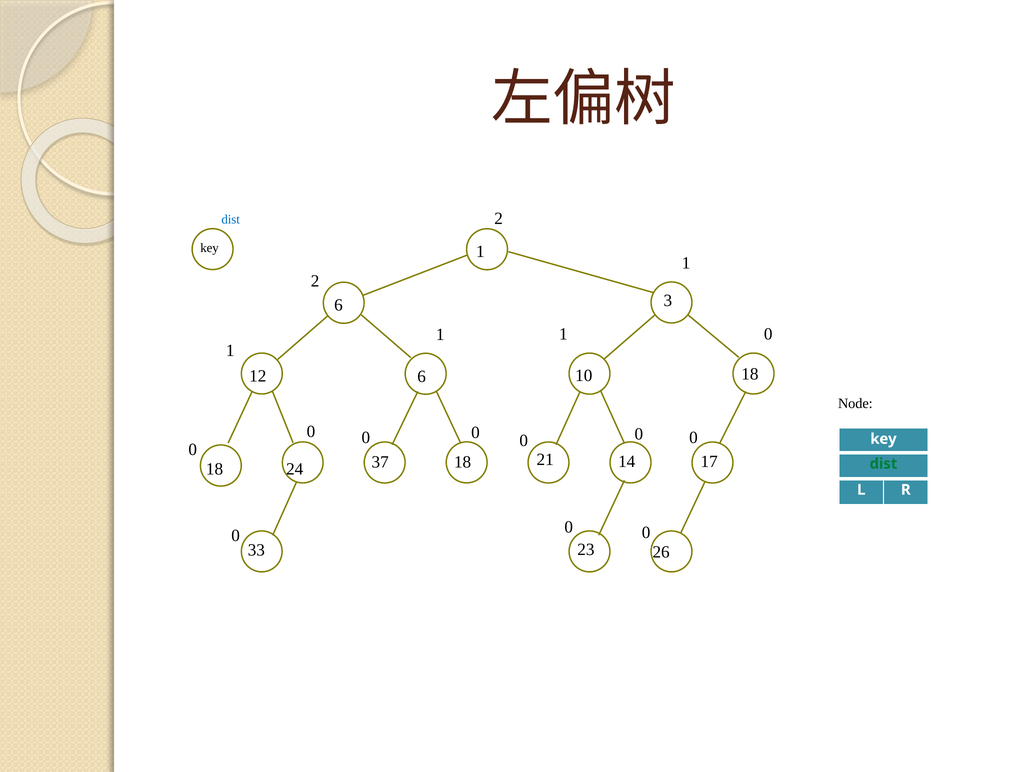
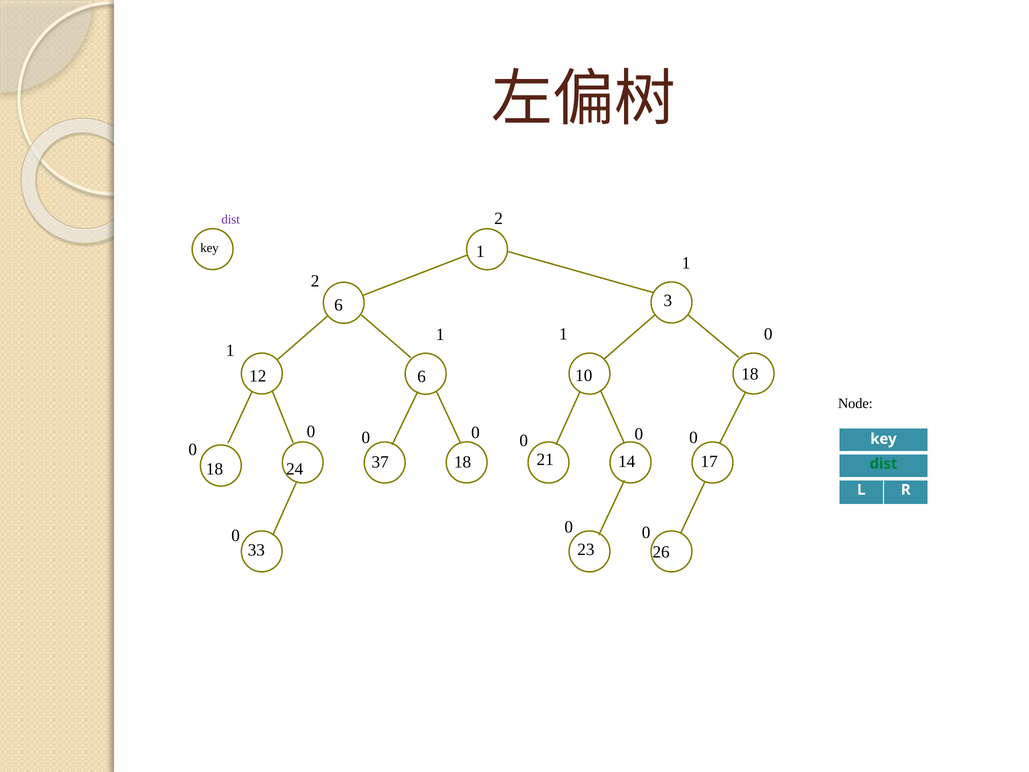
dist colour: blue -> purple (231, 219)
